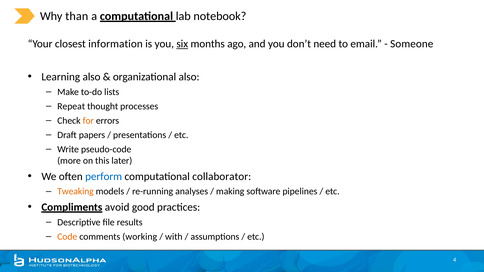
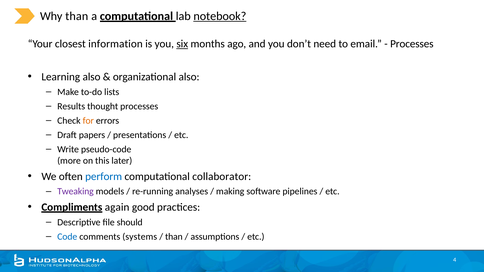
notebook underline: none -> present (220, 16)
Someone: Someone -> Processes (412, 44)
Repeat: Repeat -> Results (71, 106)
Tweaking colour: orange -> purple (76, 192)
avoid: avoid -> again (117, 207)
results: results -> should (130, 223)
Code colour: orange -> blue (67, 237)
working: working -> systems (140, 237)
with: with -> than (174, 237)
